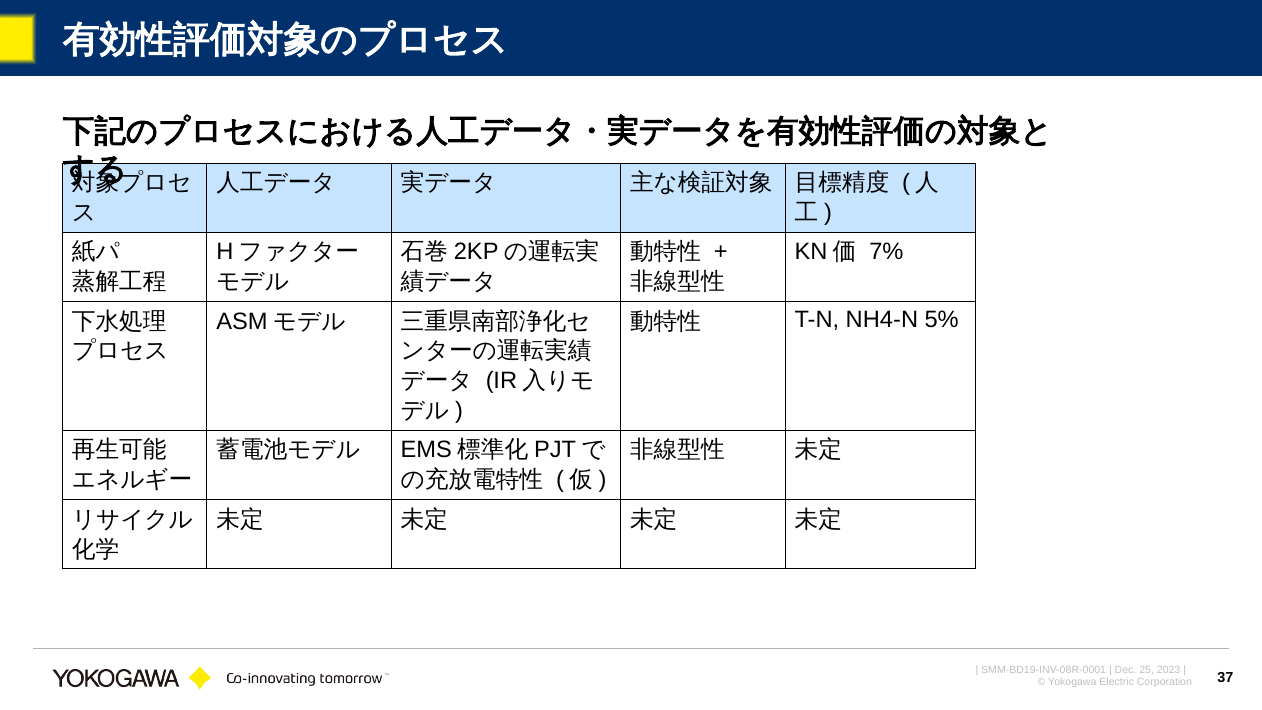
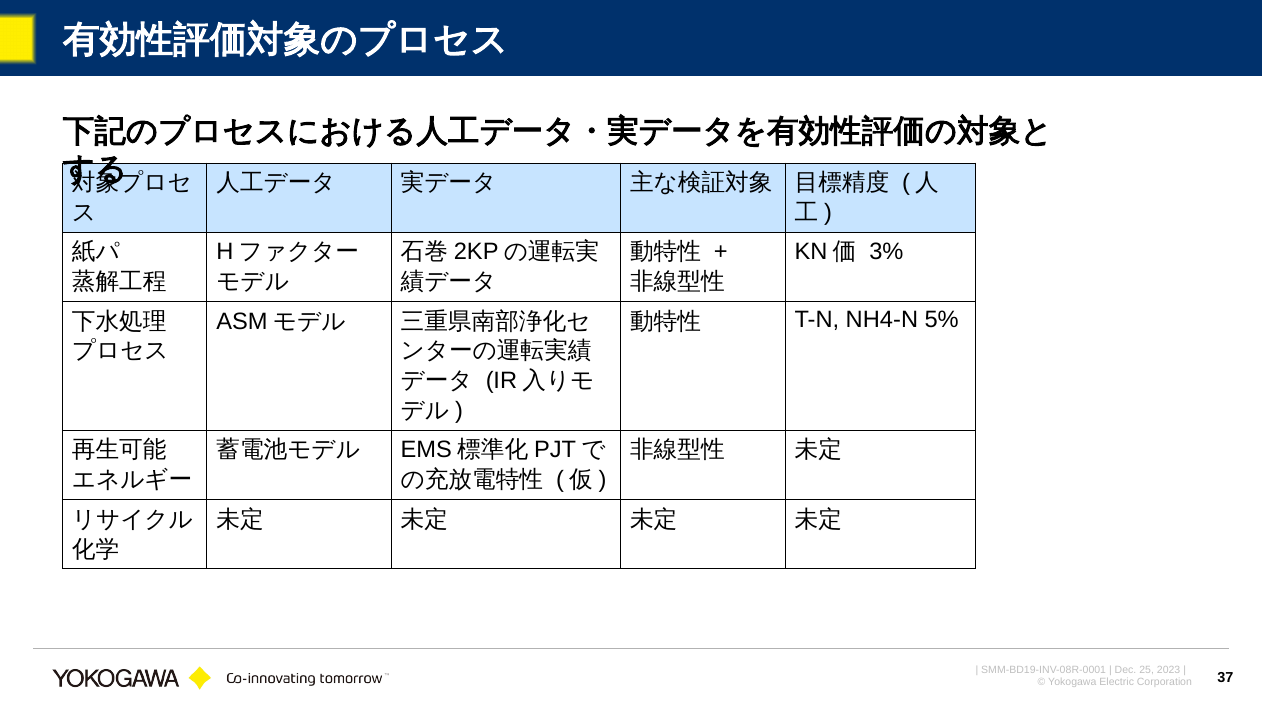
7%: 7% -> 3% (886, 252)
